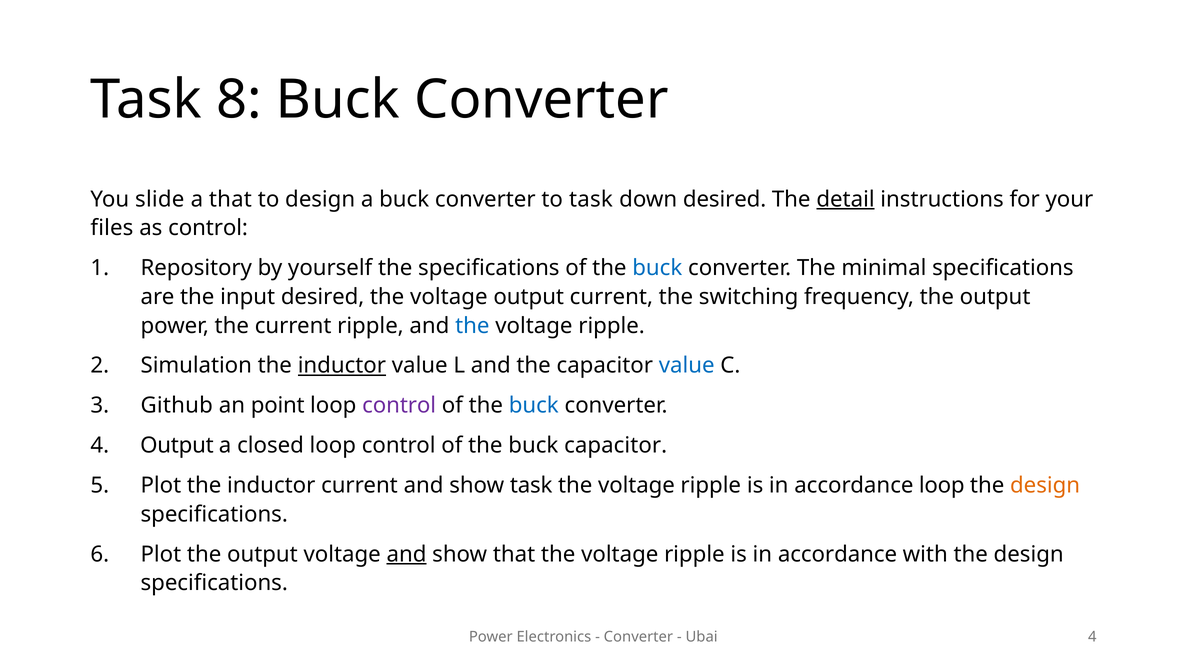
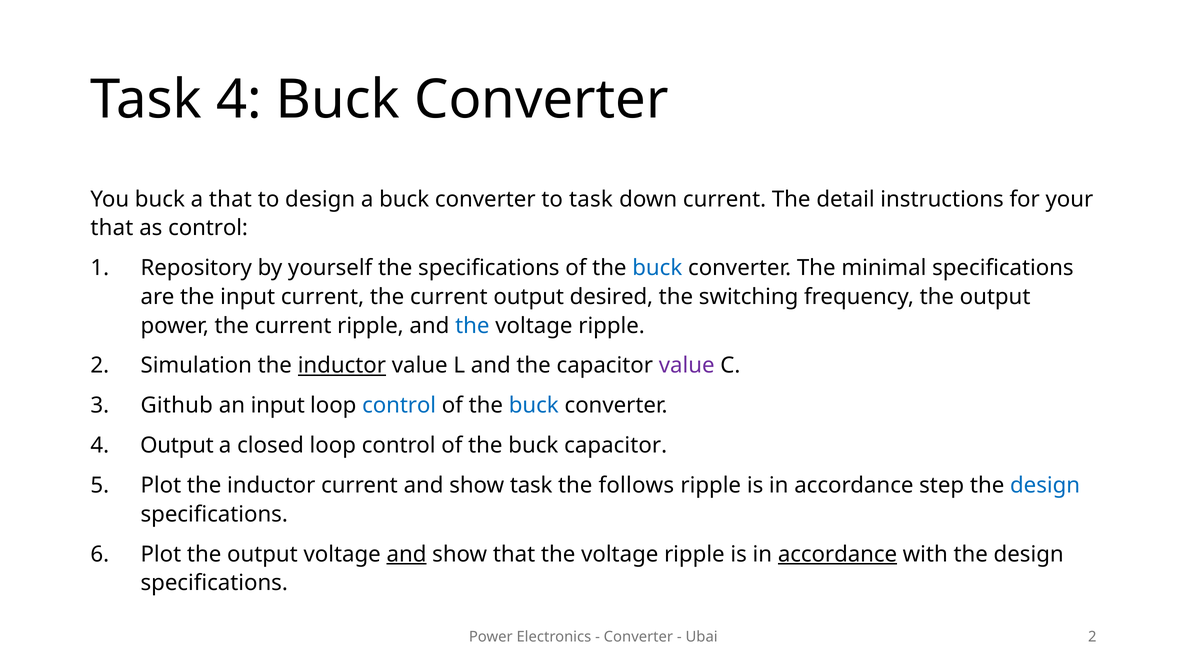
Task 8: 8 -> 4 (239, 100)
You slide: slide -> buck (160, 199)
down desired: desired -> current (725, 199)
detail underline: present -> none (845, 199)
files: files -> that (112, 228)
input desired: desired -> current (323, 297)
voltage: voltage -> current (449, 297)
output current: current -> desired (611, 297)
value colour: blue -> purple (687, 365)
an point: point -> input (278, 405)
control colour: purple -> blue (399, 405)
voltage: voltage -> follows (636, 485)
accordance loop: loop -> step (942, 485)
design colour: orange -> blue (1045, 485)
accordance underline: none -> present (837, 554)
Ubai 4: 4 -> 2 (1092, 636)
